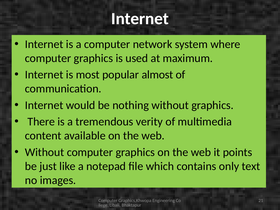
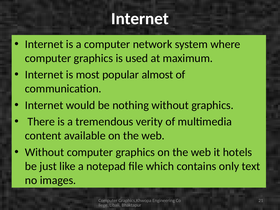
points: points -> hotels (237, 152)
